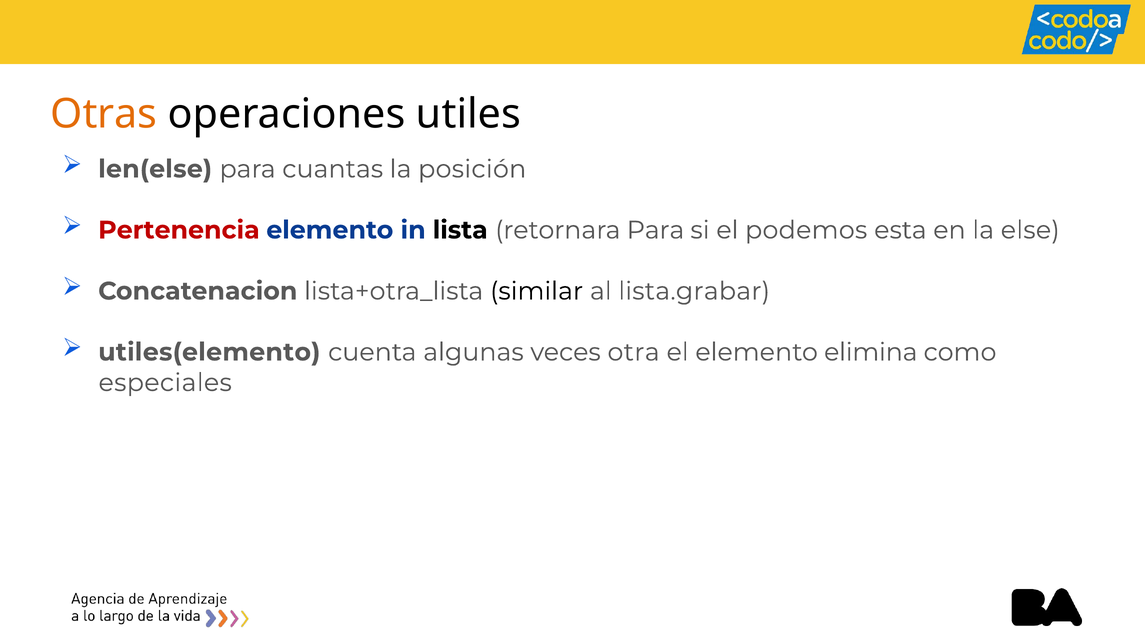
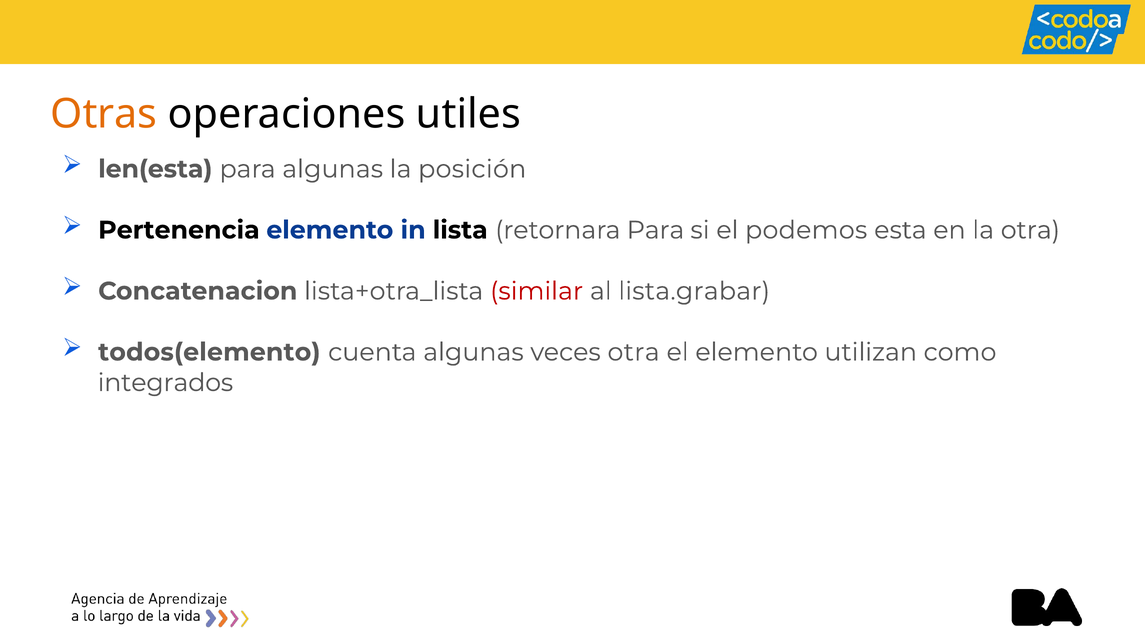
len(else: len(else -> len(esta (155, 169)
para cuantas: cuantas -> algunas (333, 169)
Pertenencia colour: red -> black (179, 230)
la else: else -> otra (1030, 230)
similar colour: black -> red (537, 291)
utiles(elemento: utiles(elemento -> todos(elemento (209, 352)
elimina: elimina -> utilizan (871, 352)
especiales: especiales -> integrados (165, 383)
